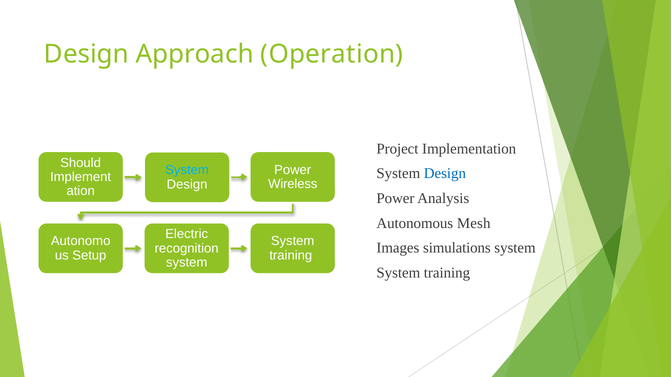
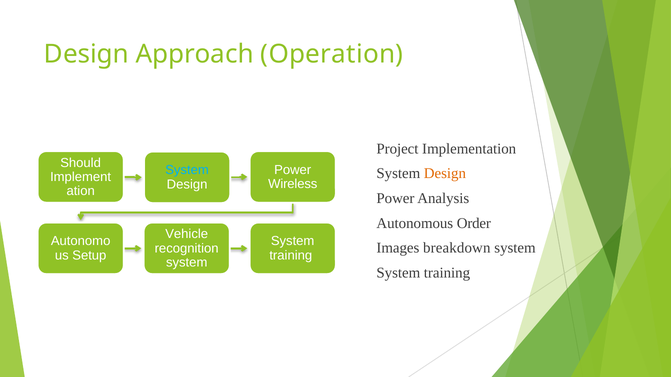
Design colour: blue -> orange (445, 174)
Mesh: Mesh -> Order (474, 223)
Electric: Electric -> Vehicle (187, 234)
simulations: simulations -> breakdown (457, 248)
